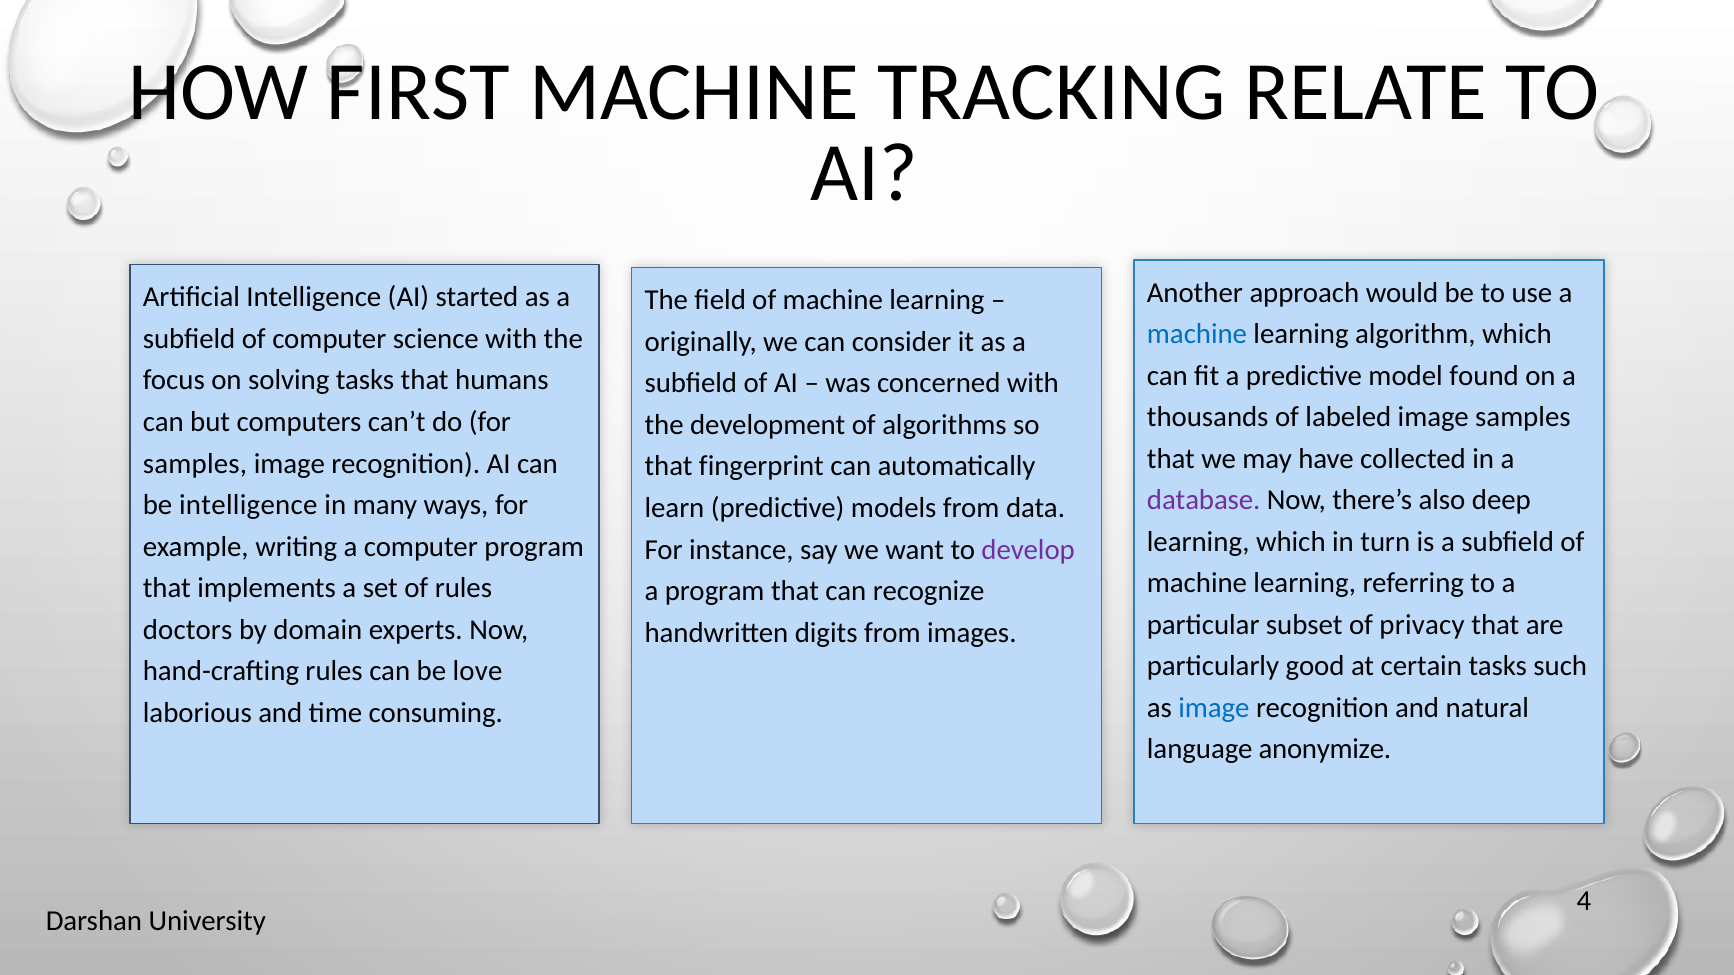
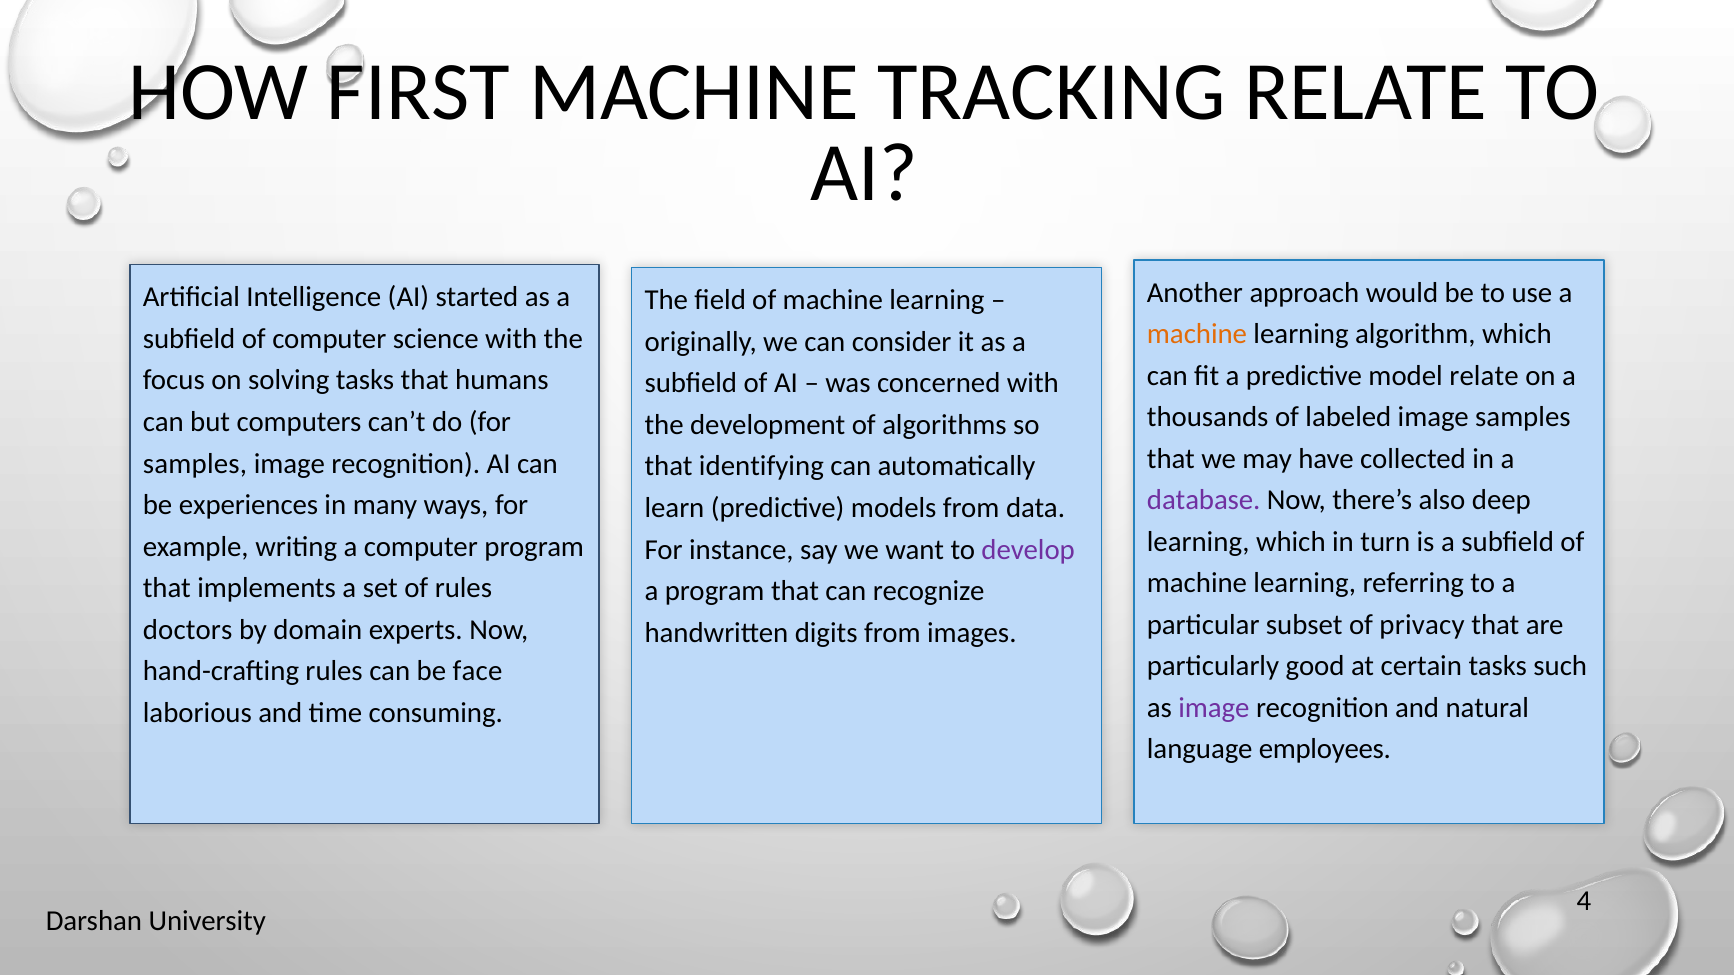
machine colour: blue -> orange (1197, 334)
model found: found -> relate (1484, 376)
fingerprint: fingerprint -> identifying (761, 467)
be intelligence: intelligence -> experiences (248, 505)
love: love -> face (478, 672)
image colour: blue -> purple (1214, 708)
anonymize: anonymize -> employees (1325, 750)
